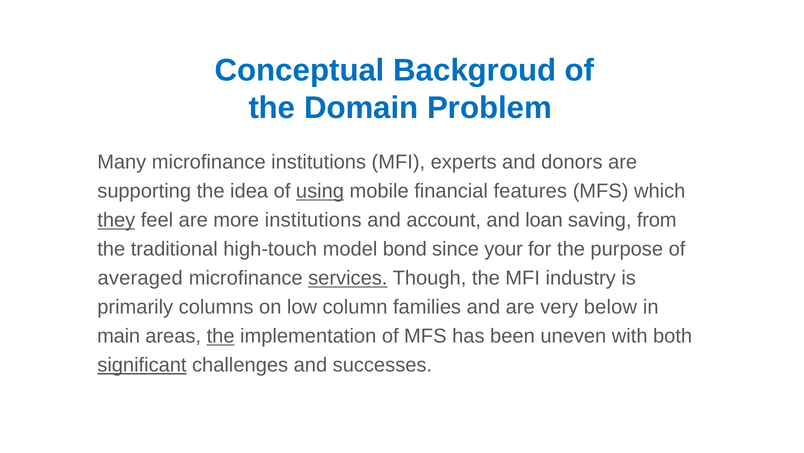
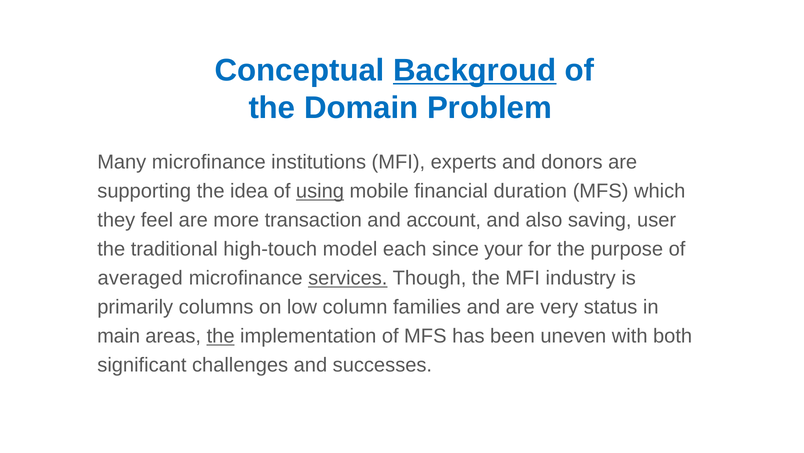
Backgroud underline: none -> present (475, 70)
features: features -> duration (530, 191)
they underline: present -> none (116, 220)
more institutions: institutions -> transaction (313, 220)
loan: loan -> also (544, 220)
from: from -> user (657, 220)
bond: bond -> each (405, 249)
below: below -> status (611, 307)
significant underline: present -> none (142, 365)
